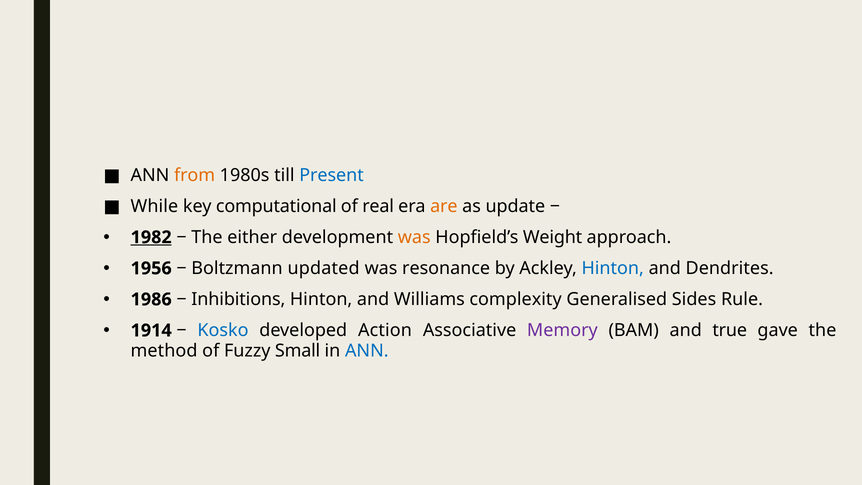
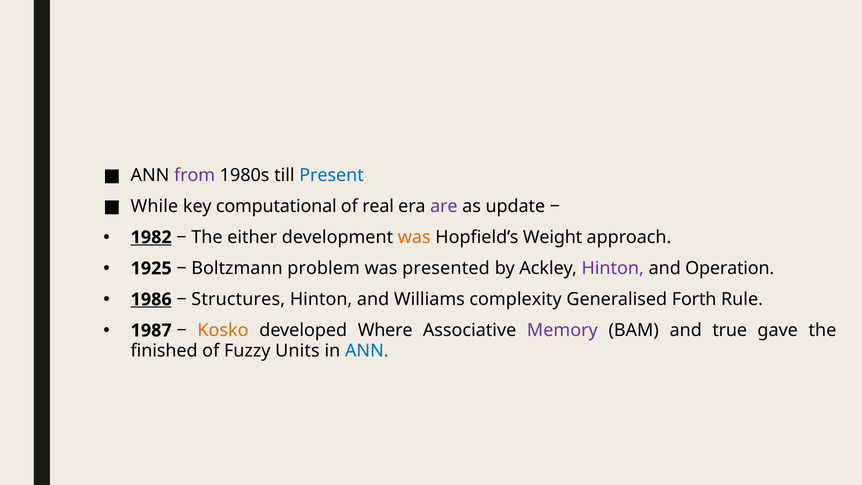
from colour: orange -> purple (195, 175)
are colour: orange -> purple (444, 206)
1956: 1956 -> 1925 (151, 268)
updated: updated -> problem (324, 268)
resonance: resonance -> presented (446, 268)
Hinton colour: blue -> purple (613, 268)
Dendrites: Dendrites -> Operation (730, 268)
1986 underline: none -> present (151, 299)
Inhibitions: Inhibitions -> Structures (238, 299)
Sides: Sides -> Forth (694, 299)
1914: 1914 -> 1987 (151, 330)
Kosko colour: blue -> orange (223, 330)
Action: Action -> Where (385, 330)
method: method -> finished (164, 351)
Small: Small -> Units (297, 351)
